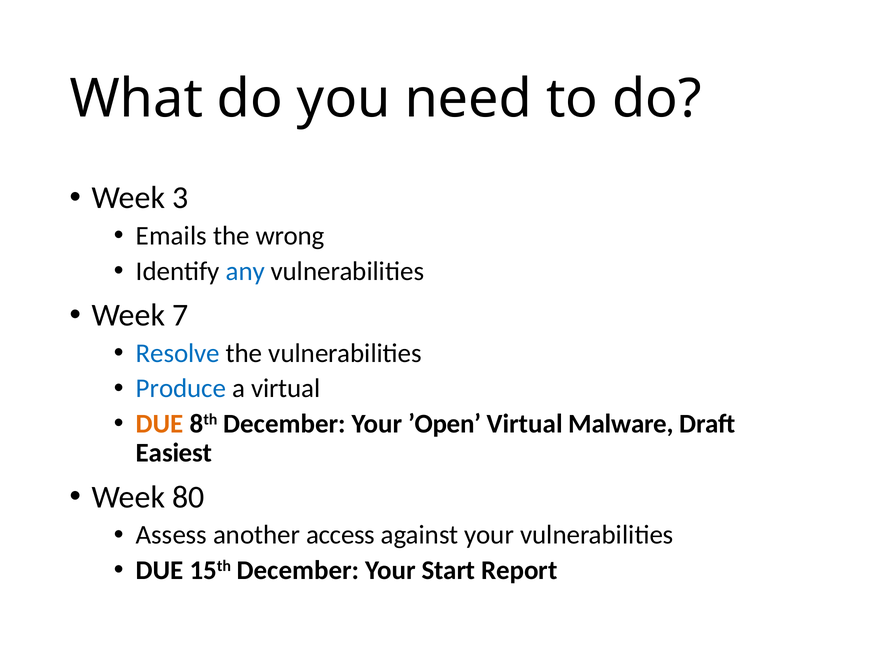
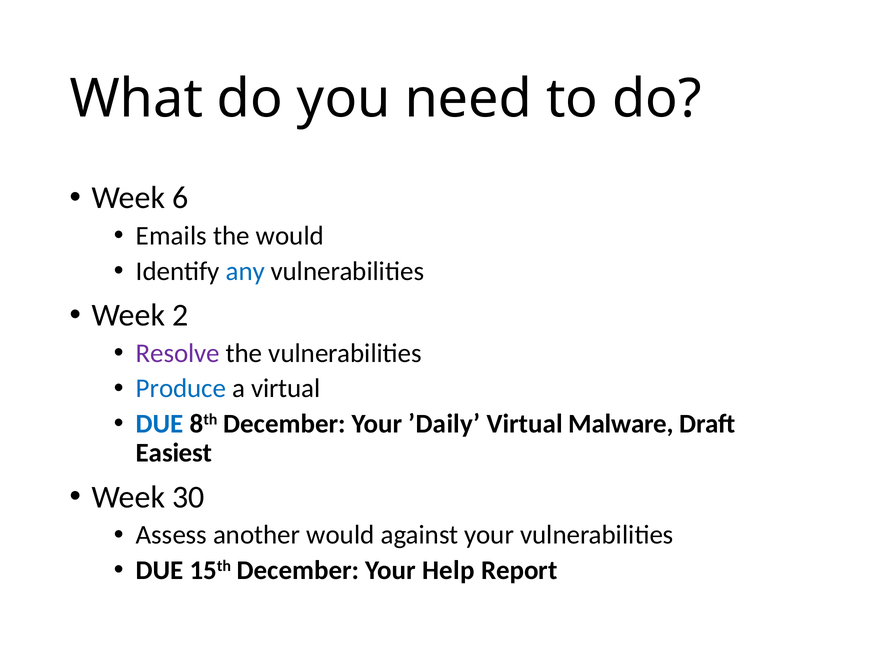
3: 3 -> 6 (180, 198)
the wrong: wrong -> would (290, 236)
7: 7 -> 2 (180, 315)
Resolve colour: blue -> purple (178, 353)
DUE colour: orange -> blue (160, 424)
’Open: ’Open -> ’Daily (444, 424)
80: 80 -> 30 (188, 497)
another access: access -> would (340, 535)
Start: Start -> Help (448, 570)
